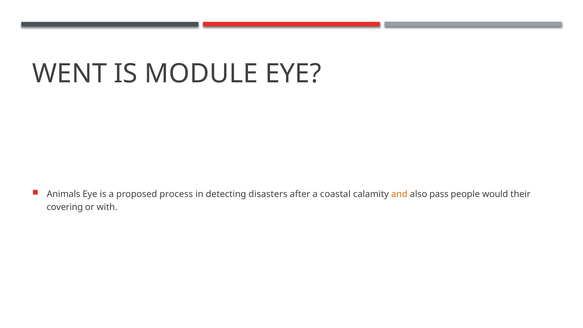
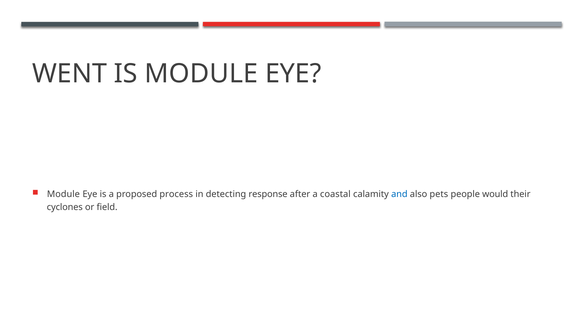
Animals: Animals -> Module (63, 194)
disasters: disasters -> response (268, 194)
and colour: orange -> blue (399, 194)
pass: pass -> pets (439, 194)
covering: covering -> cyclones (65, 207)
with: with -> field (107, 207)
